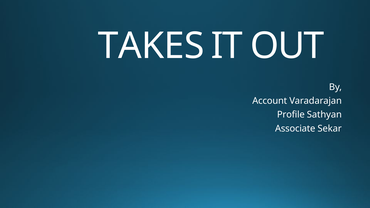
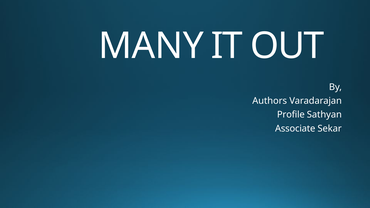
TAKES: TAKES -> MANY (151, 46)
Account: Account -> Authors (270, 101)
